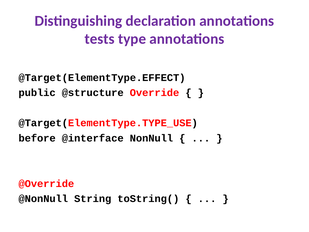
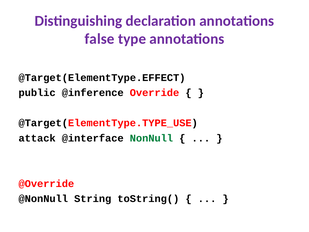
tests: tests -> false (100, 39)
@structure: @structure -> @inference (93, 93)
before: before -> attack (37, 138)
NonNull colour: black -> green (151, 138)
